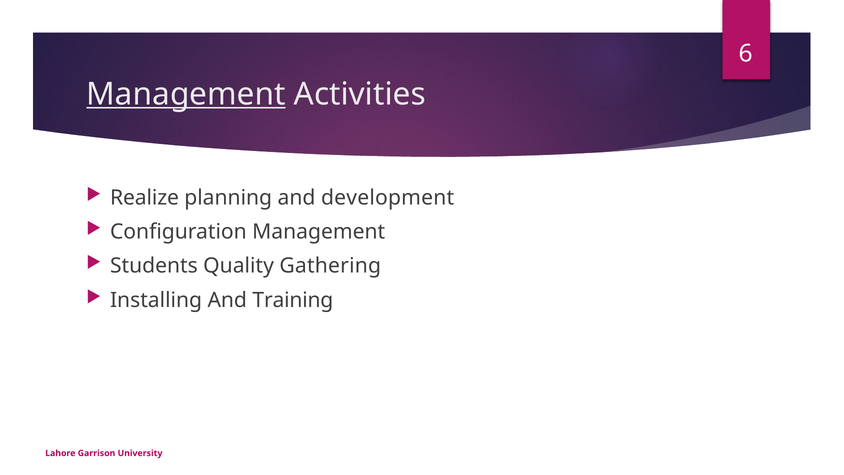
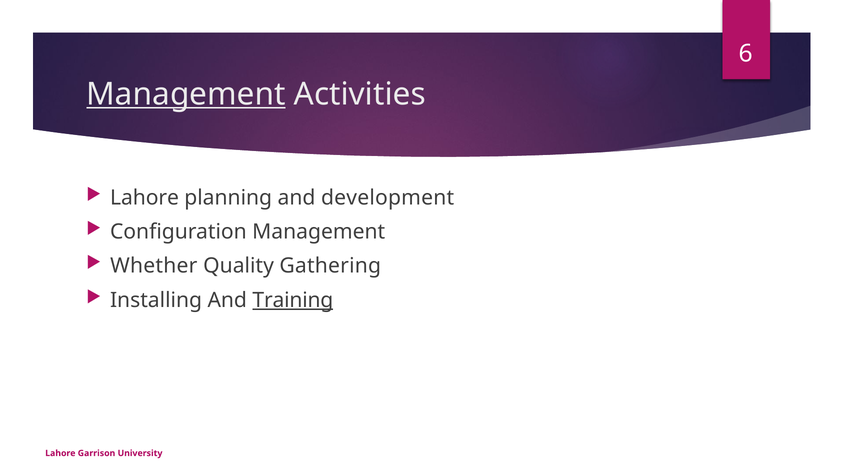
Realize: Realize -> Lahore (145, 198)
Students: Students -> Whether (154, 266)
Training underline: none -> present (293, 300)
